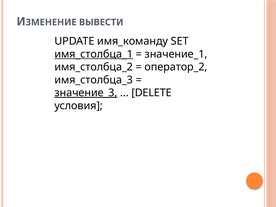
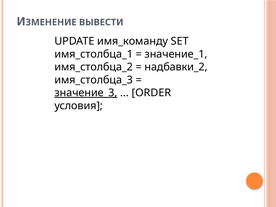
имя_столбца_1 underline: present -> none (94, 54)
оператор_2: оператор_2 -> надбавки_2 (176, 67)
DELETE: DELETE -> ORDER (151, 93)
